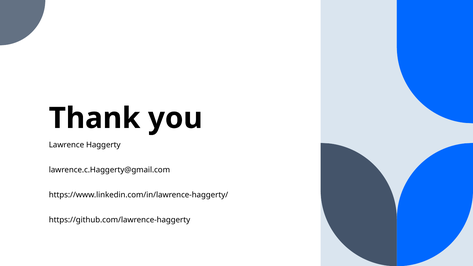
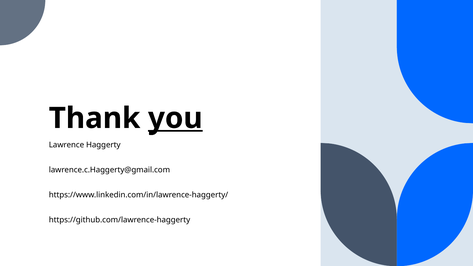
you underline: none -> present (175, 118)
